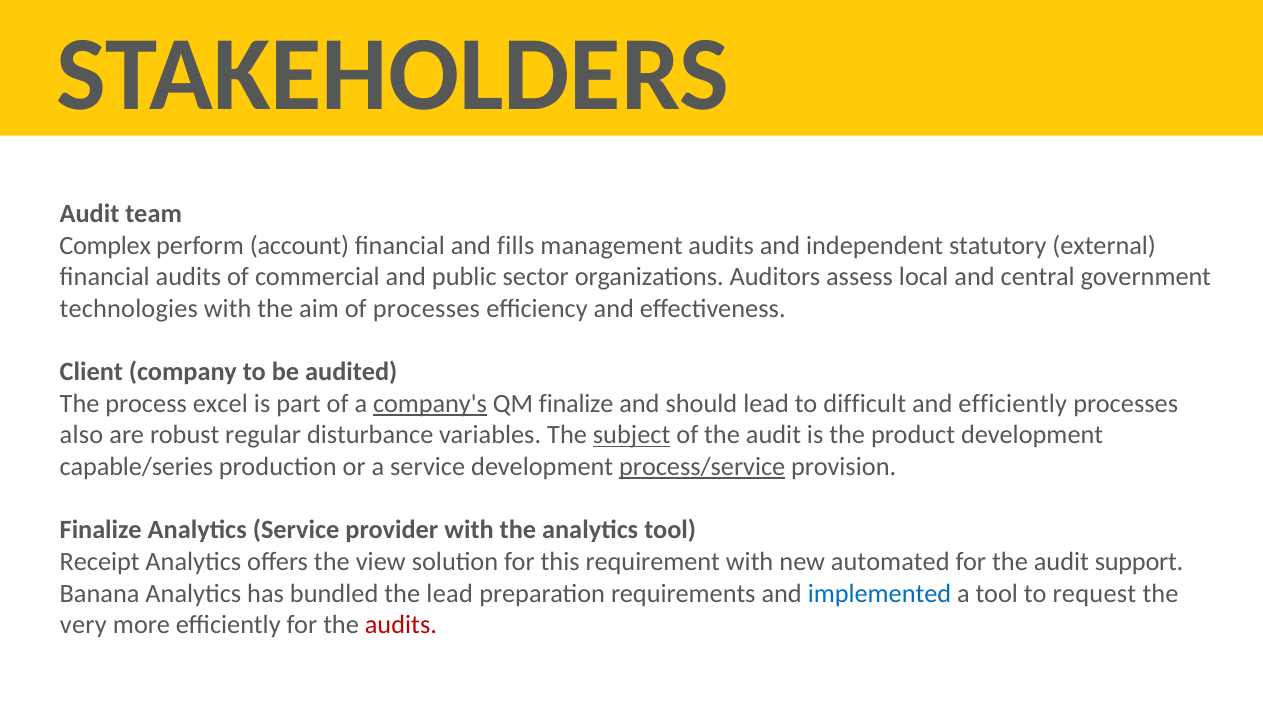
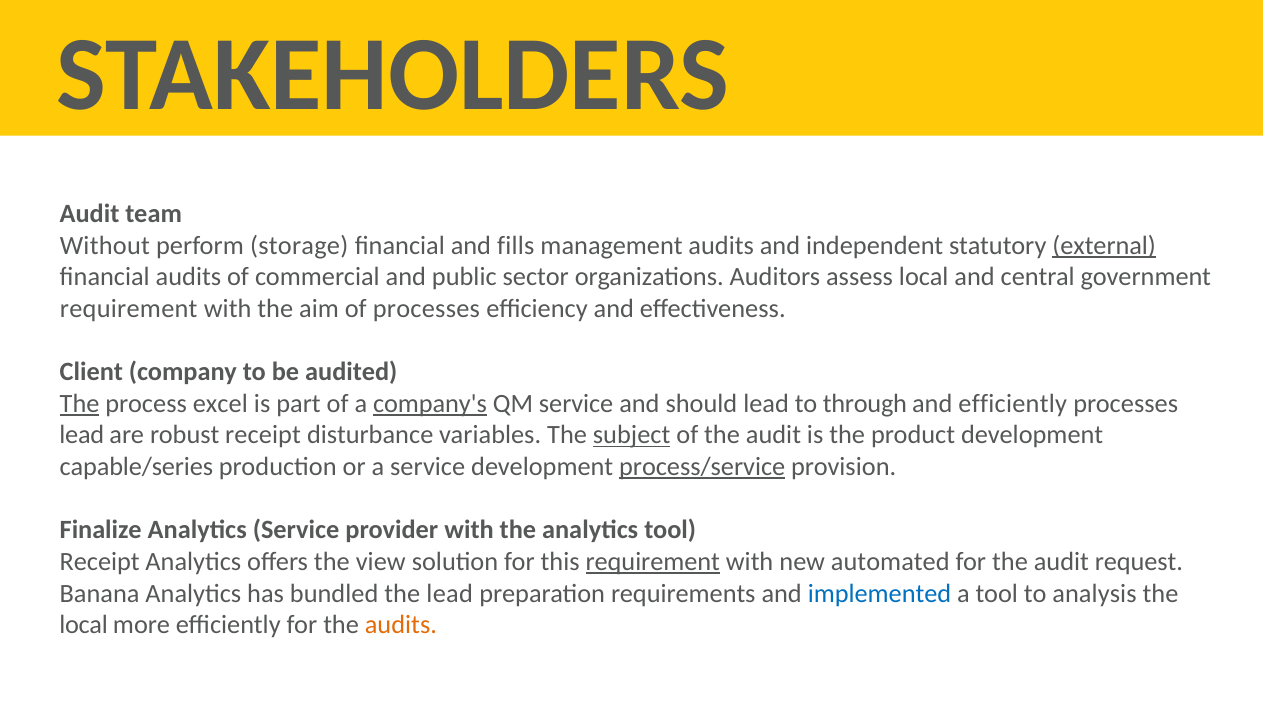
Complex: Complex -> Without (105, 245)
account: account -> storage (299, 245)
external underline: none -> present (1104, 245)
technologies: technologies -> requirement (129, 309)
The underline: none -> present (80, 403)
QM finalize: finalize -> service (576, 403)
difficult: difficult -> through (865, 403)
also: also -> lead (82, 435)
robust regular: regular -> receipt (263, 435)
requirement underline: none -> present (653, 561)
support: support -> request (1139, 561)
request: request -> analysis (1094, 593)
very: very -> local (84, 624)
audits colour: red -> orange (401, 624)
